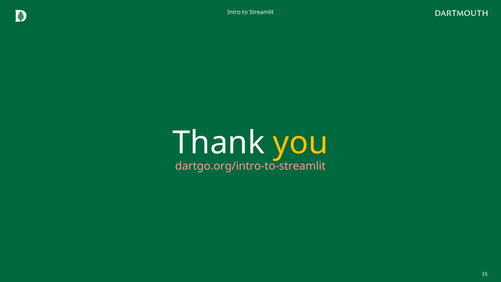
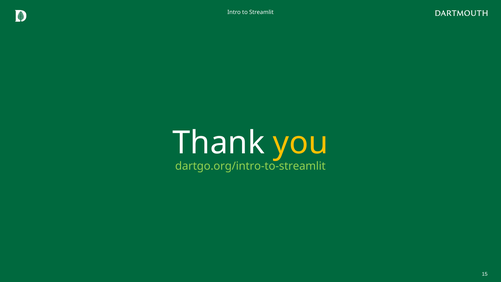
dartgo.org/intro-to-streamlit colour: pink -> light green (250, 166)
